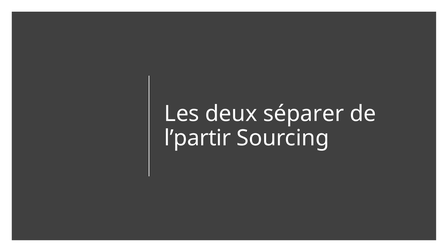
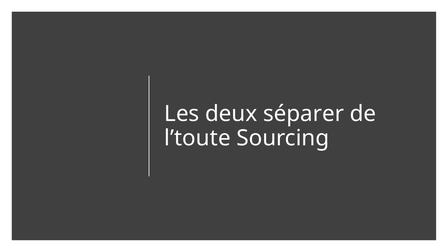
l’partir: l’partir -> l’toute (197, 138)
